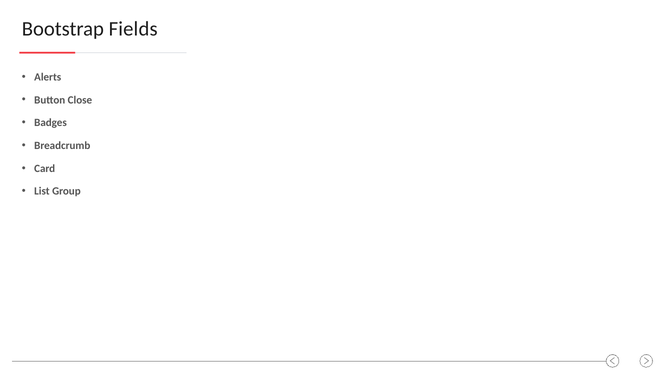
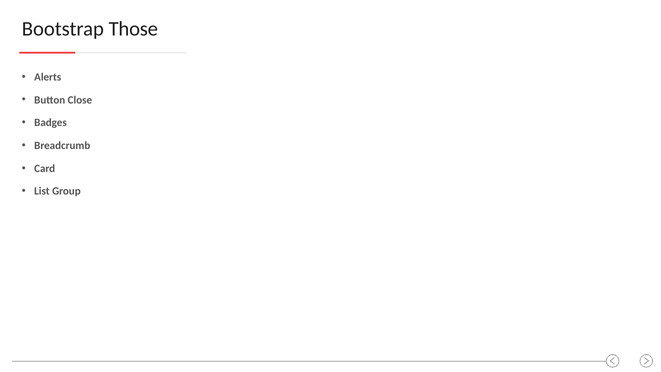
Fields: Fields -> Those (133, 29)
